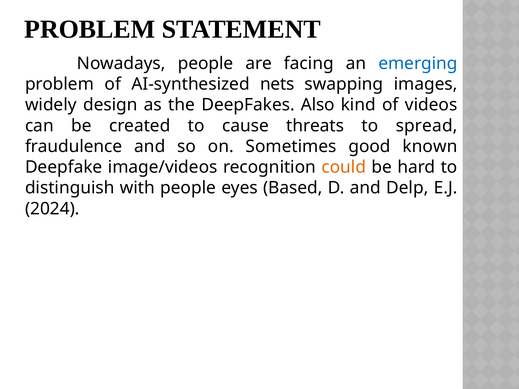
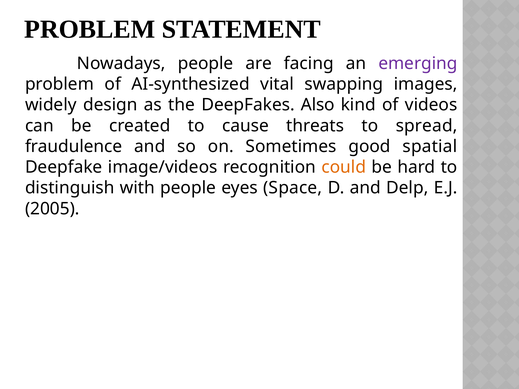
emerging colour: blue -> purple (418, 63)
nets: nets -> vital (277, 84)
known: known -> spatial (430, 147)
Based: Based -> Space (293, 188)
2024: 2024 -> 2005 (52, 209)
